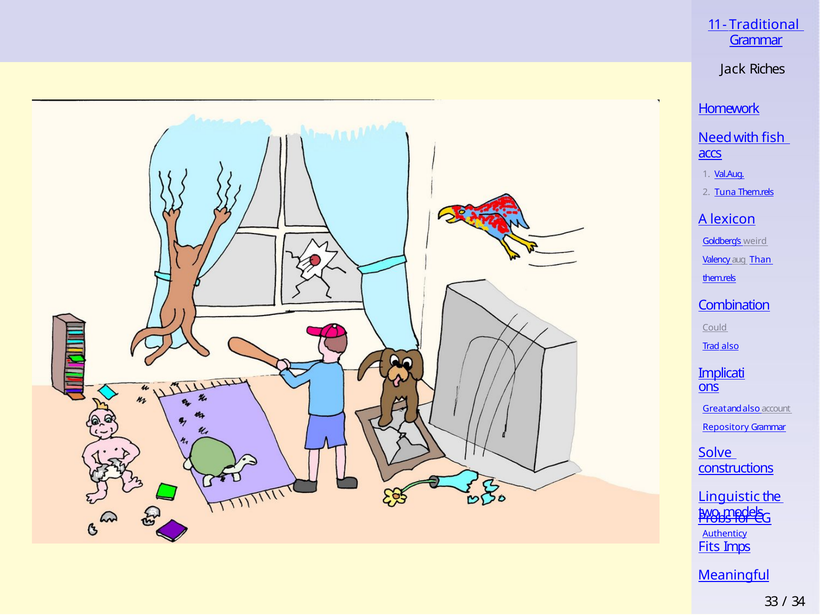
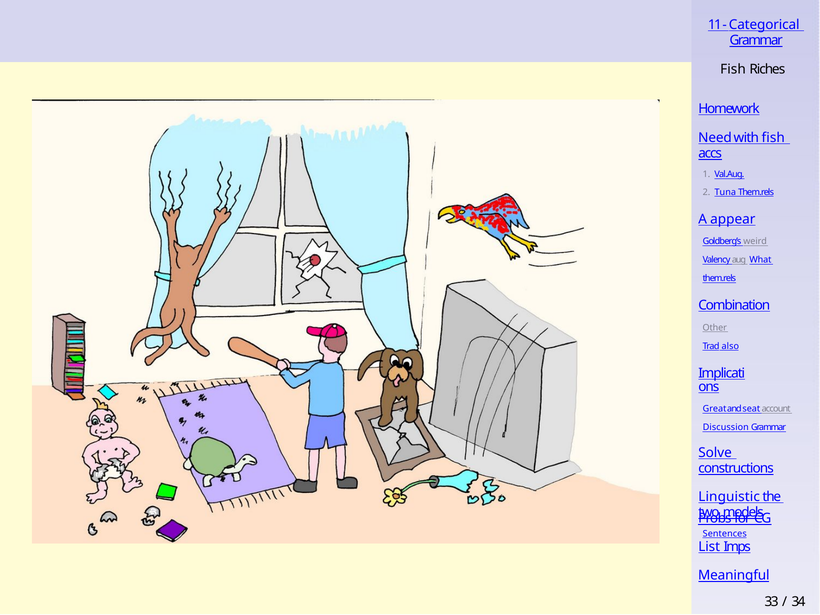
Traditional: Traditional -> Categorical (764, 25)
Jack: Jack -> Fish (733, 70)
lexicon: lexicon -> appear (733, 219)
Than: Than -> What (760, 260)
Could: Could -> Other (715, 328)
and also: also -> seat (751, 409)
Repository: Repository -> Discussion (726, 428)
Authenticy: Authenticy -> Sentences (725, 534)
Fits: Fits -> List (709, 547)
